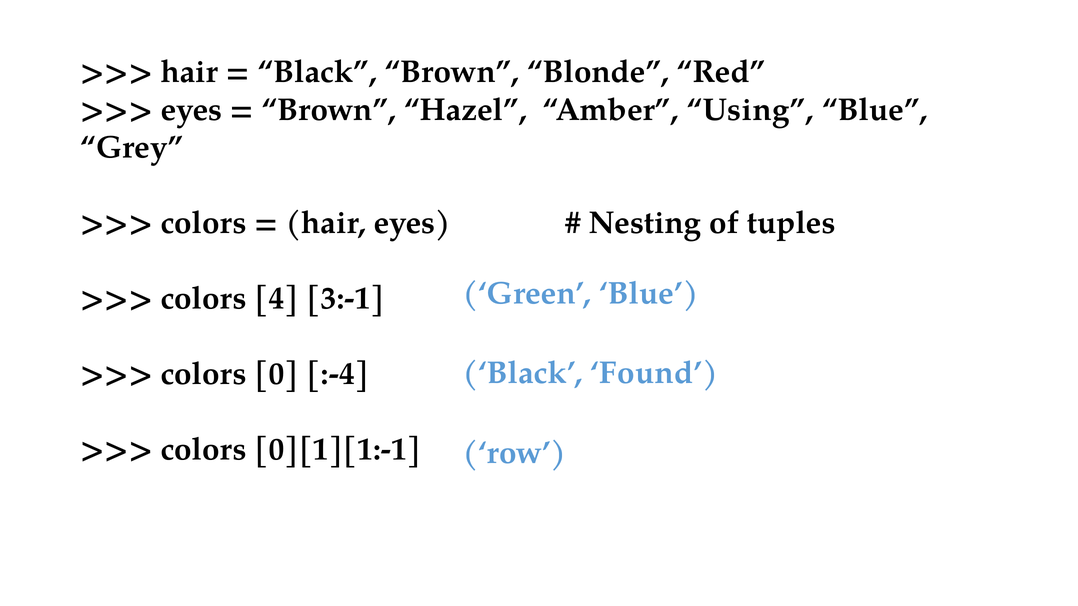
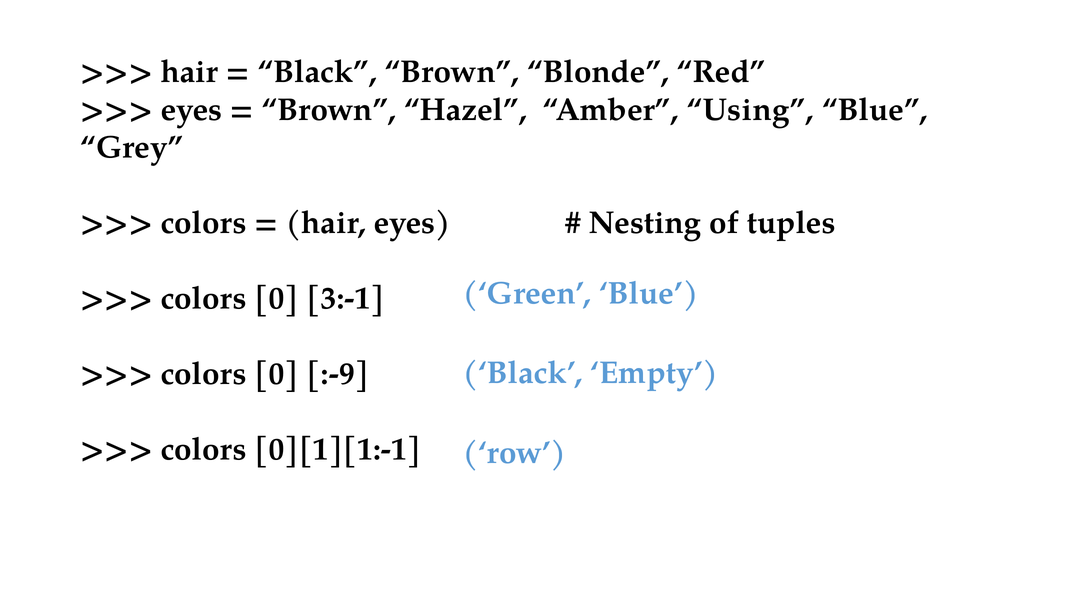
4: 4 -> 0 (276, 299)
Found: Found -> Empty (654, 373)
:-4: :-4 -> :-9 (338, 374)
